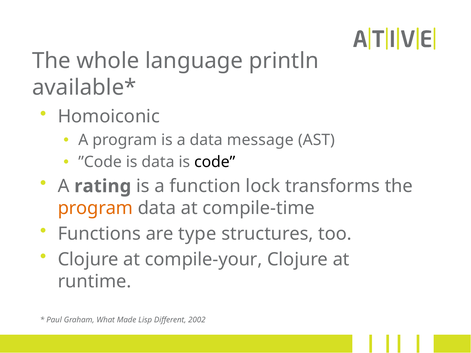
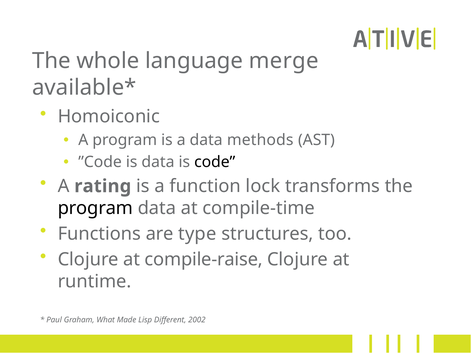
println: println -> merge (284, 61)
message: message -> methods (260, 140)
program colour: orange -> black (95, 208)
compile-your: compile-your -> compile-raise (204, 260)
